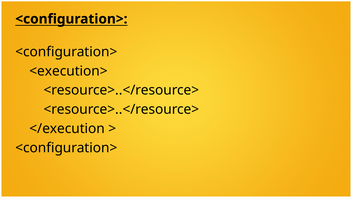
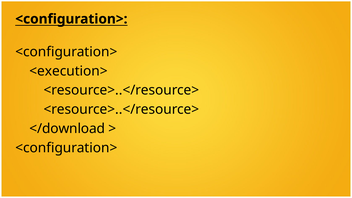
</execution: </execution -> </download (67, 129)
